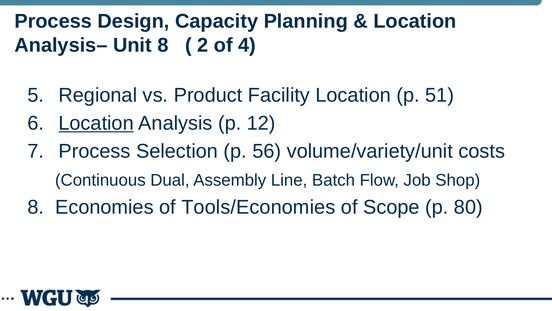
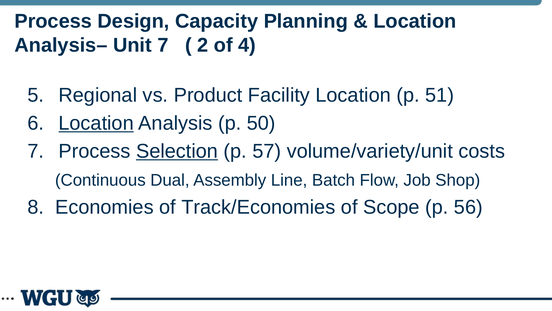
Unit 8: 8 -> 7 (163, 45)
12: 12 -> 50 (261, 123)
Selection underline: none -> present (177, 151)
56: 56 -> 57 (267, 151)
Tools/Economies: Tools/Economies -> Track/Economies (258, 207)
80: 80 -> 56 (468, 207)
